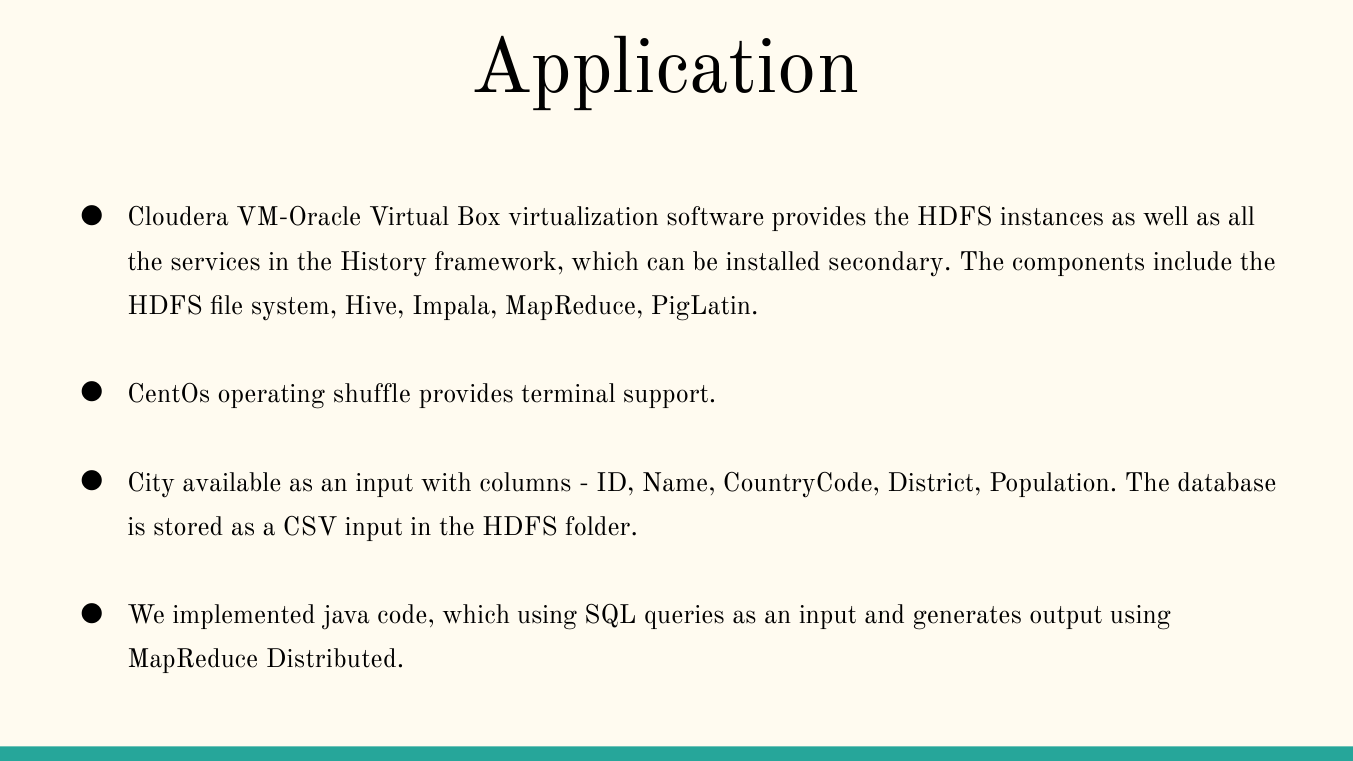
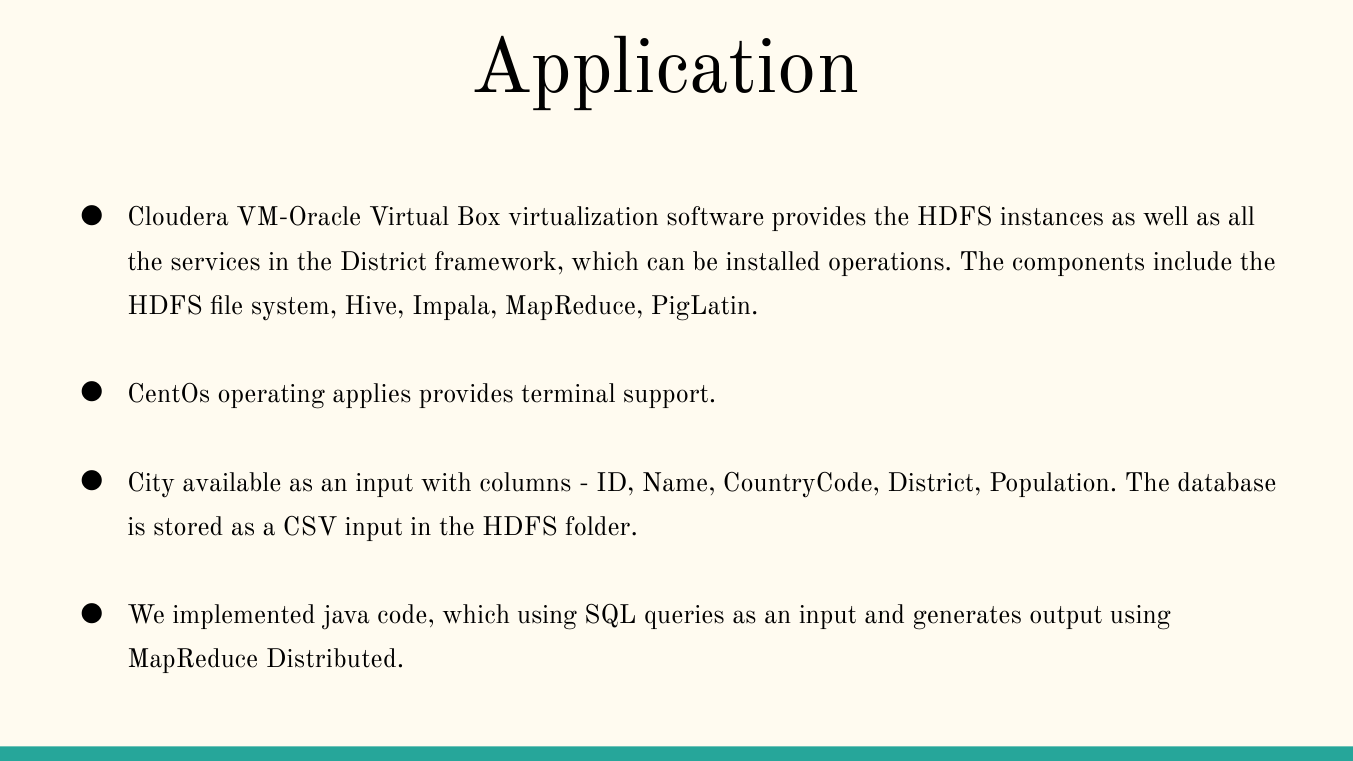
the History: History -> District (383, 261)
secondary: secondary -> operations (890, 261)
shuffle: shuffle -> applies (372, 394)
